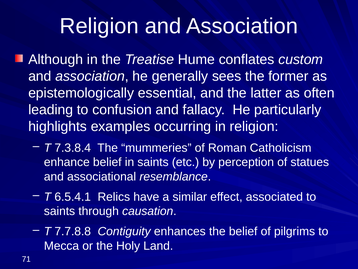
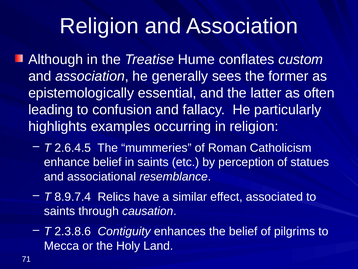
7.3.8.4: 7.3.8.4 -> 2.6.4.5 (73, 148)
6.5.4.1: 6.5.4.1 -> 8.9.7.4 (73, 197)
7.7.8.8: 7.7.8.8 -> 2.3.8.6 (73, 231)
